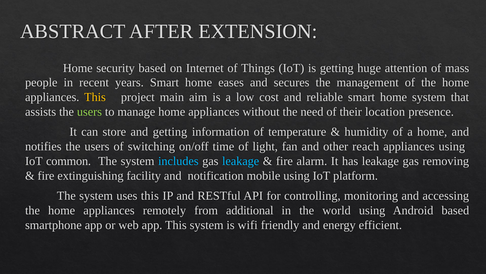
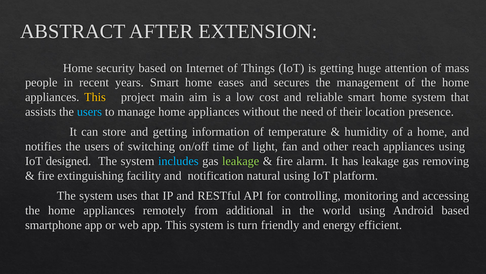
users colour: light green -> light blue (89, 112)
common: common -> designed (69, 161)
leakage colour: light blue -> light green (241, 161)
mobile: mobile -> natural (263, 175)
uses this: this -> that (150, 195)
wifi: wifi -> turn (248, 225)
